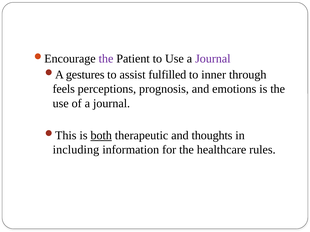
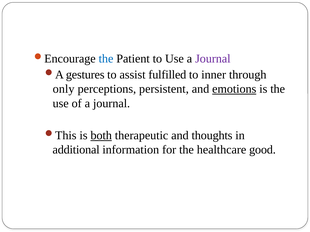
the colour: purple -> blue (106, 59)
feels: feels -> only (64, 89)
prognosis: prognosis -> persistent (164, 89)
emotions underline: none -> present (234, 89)
including: including -> additional (76, 150)
rules: rules -> good (262, 150)
